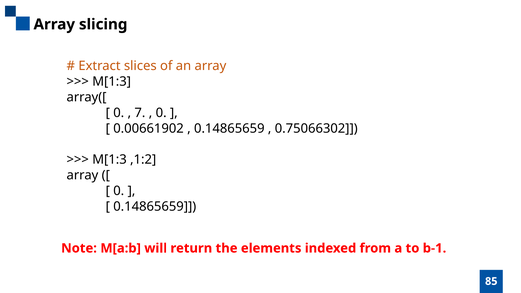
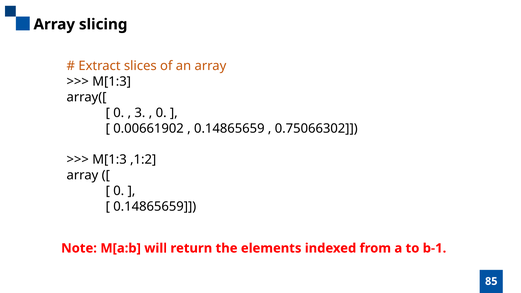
7: 7 -> 3 (140, 113)
